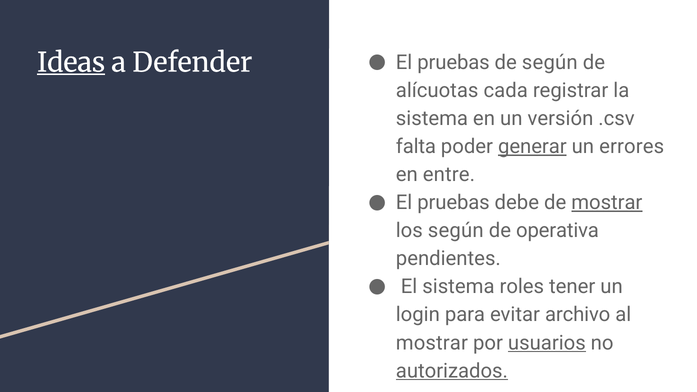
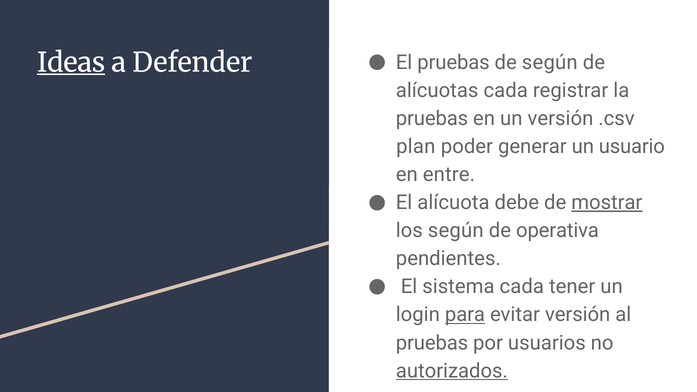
sistema: sistema -> pruebas (432, 119)
falta: falta -> plan (416, 147)
generar underline: present -> none (532, 147)
errores: errores -> usuario (632, 147)
pruebas: pruebas -> alícuota (453, 203)
sistema roles: roles -> cada (522, 287)
para underline: none -> present (465, 315)
evitar archivo: archivo -> versión (578, 315)
mostrar: mostrar -> pruebas (432, 343)
usuarios underline: present -> none (547, 343)
